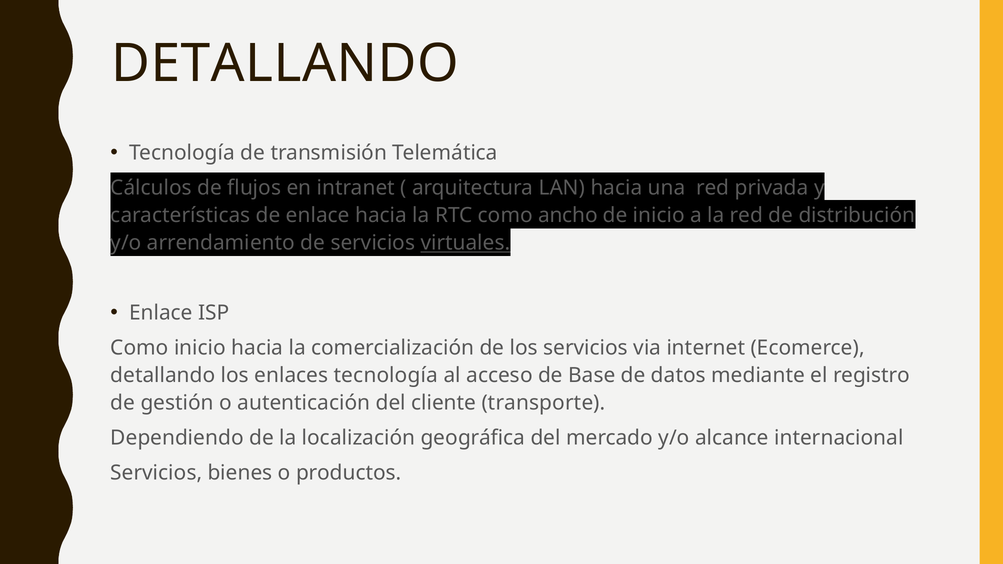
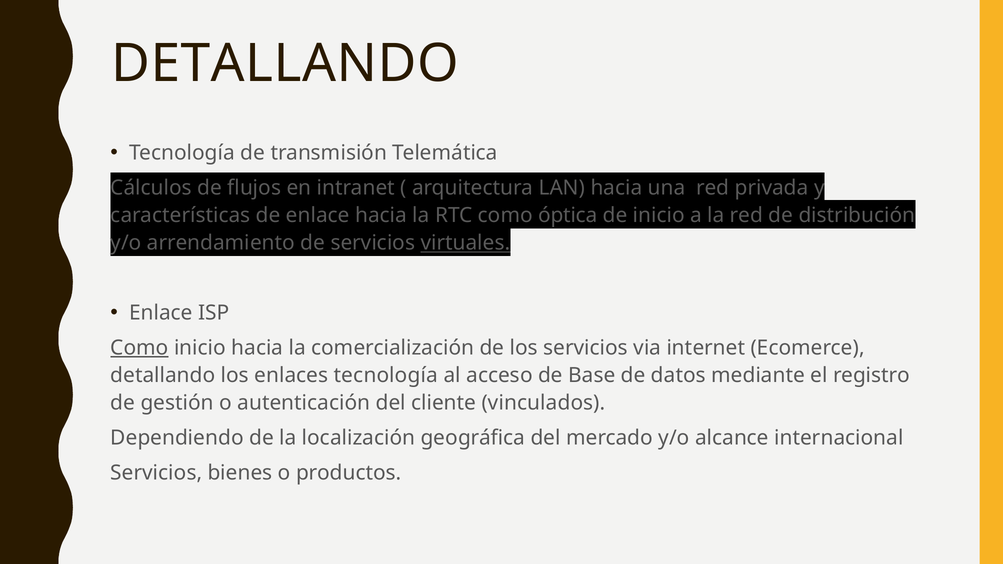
ancho: ancho -> óptica (568, 216)
Como underline: none -> present (140, 348)
transporte: transporte -> vinculados (544, 403)
